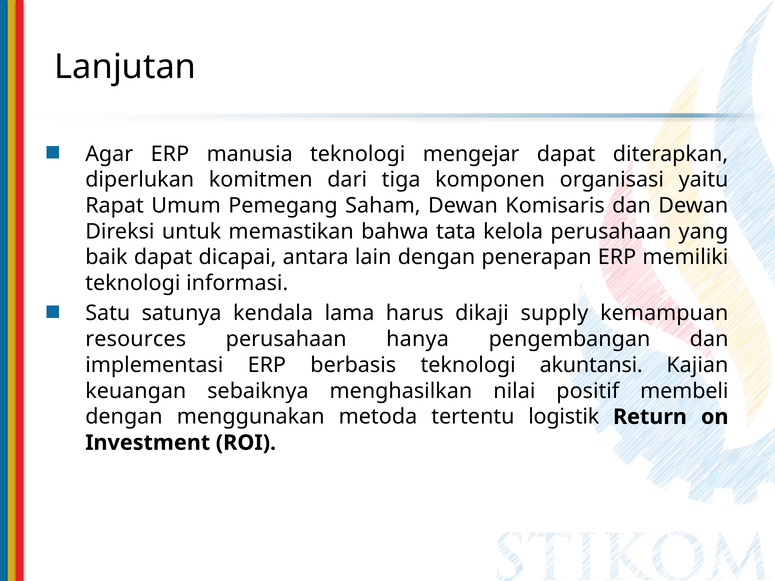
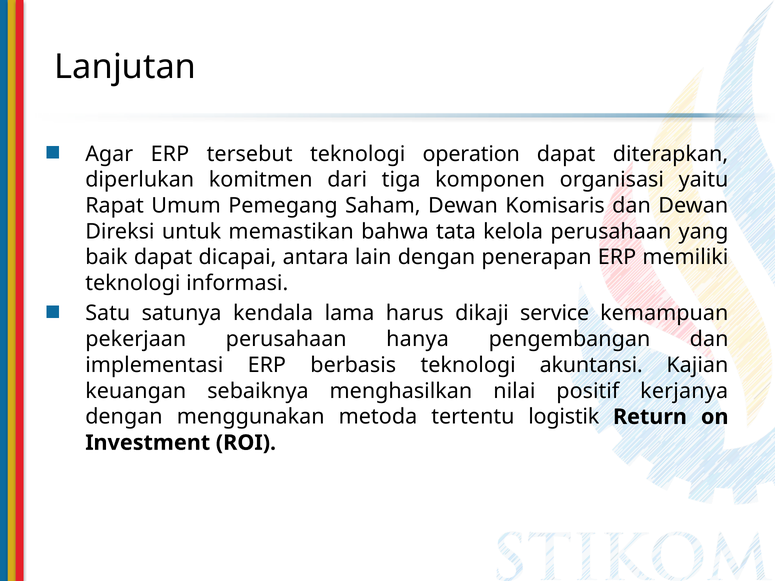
manusia: manusia -> tersebut (250, 154)
mengejar: mengejar -> operation (471, 154)
supply: supply -> service (555, 314)
resources: resources -> pekerjaan (136, 339)
membeli: membeli -> kerjanya (684, 391)
